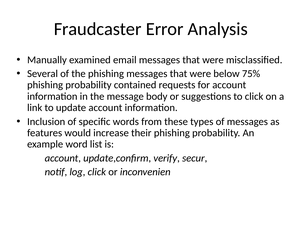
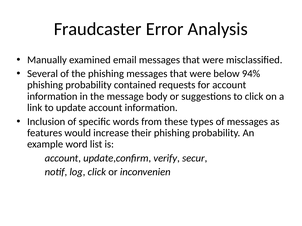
75%: 75% -> 94% (251, 74)
